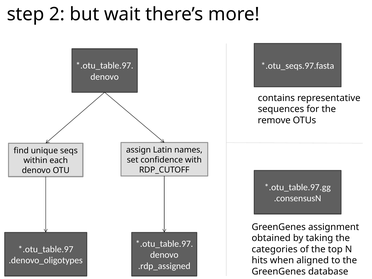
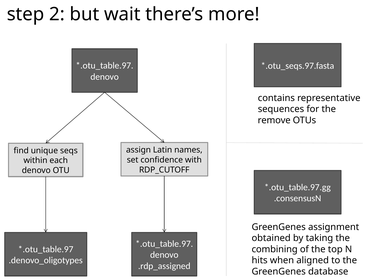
categories: categories -> combining (275, 249)
